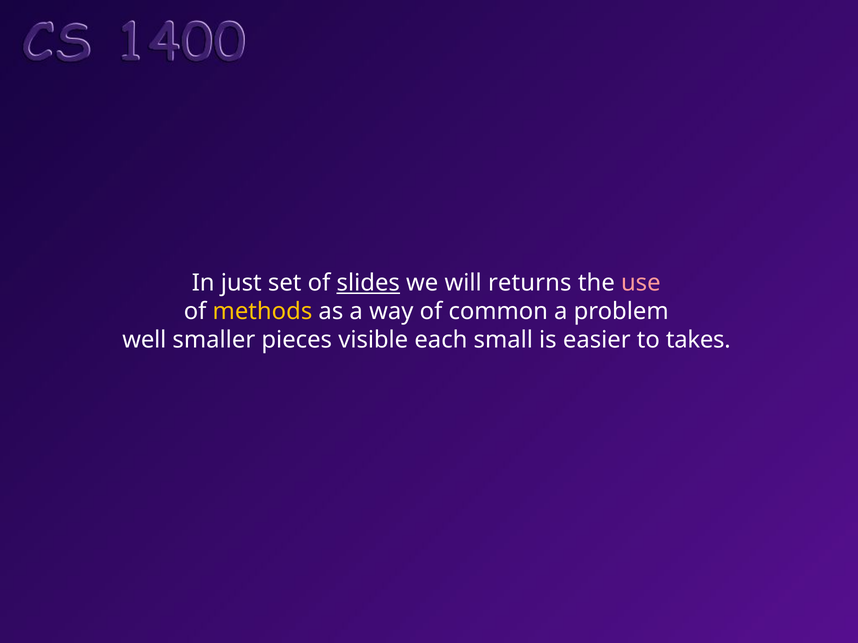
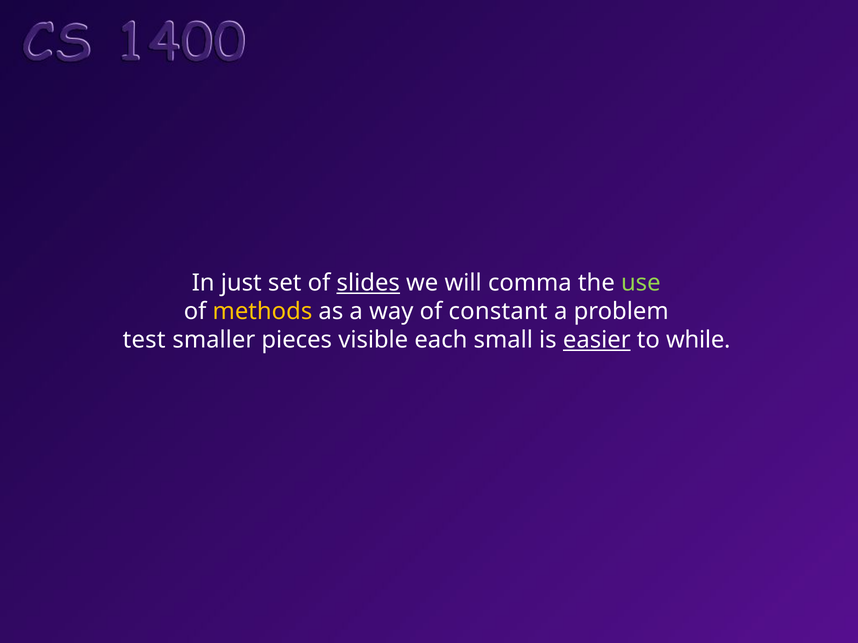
returns: returns -> comma (530, 283)
use colour: pink -> light green (641, 283)
common: common -> constant (498, 312)
well: well -> test (144, 340)
easier underline: none -> present (597, 340)
takes: takes -> while (698, 340)
